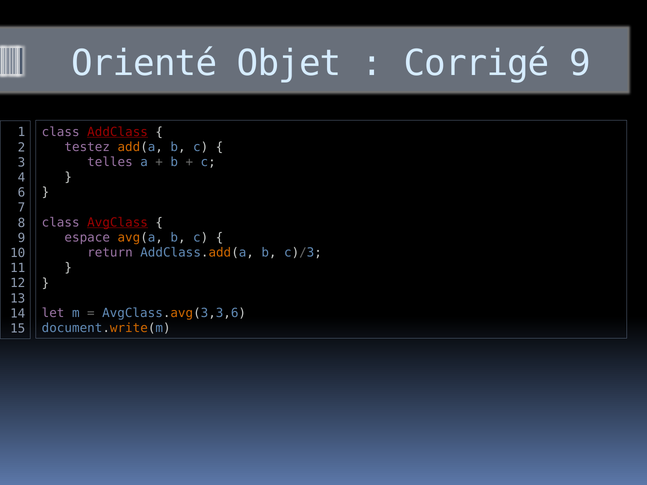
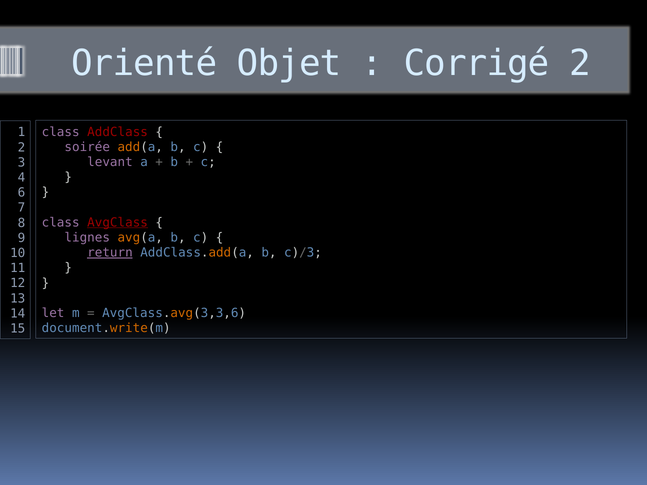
Corrigé 9: 9 -> 2 (580, 63)
AddClass underline: present -> none (118, 132)
testez: testez -> soirée (87, 147)
telles: telles -> levant (110, 162)
espace: espace -> lignes (87, 238)
return underline: none -> present (110, 253)
